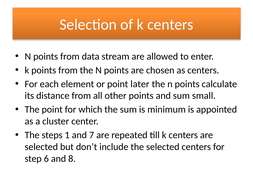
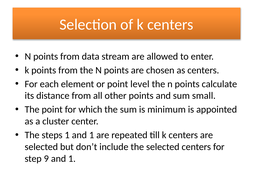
later: later -> level (140, 84)
1 and 7: 7 -> 1 (92, 135)
6: 6 -> 9 (46, 158)
8: 8 -> 1 (72, 158)
